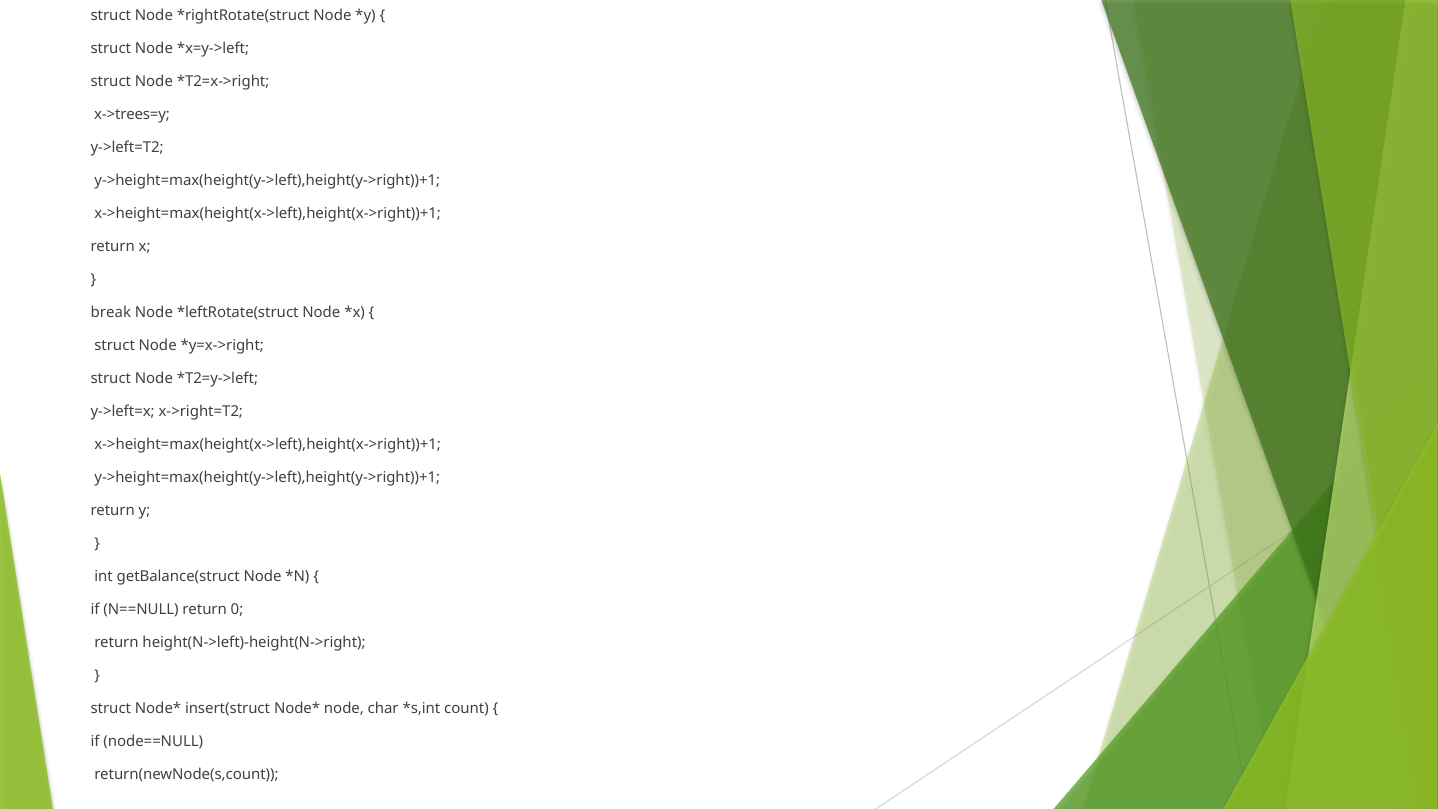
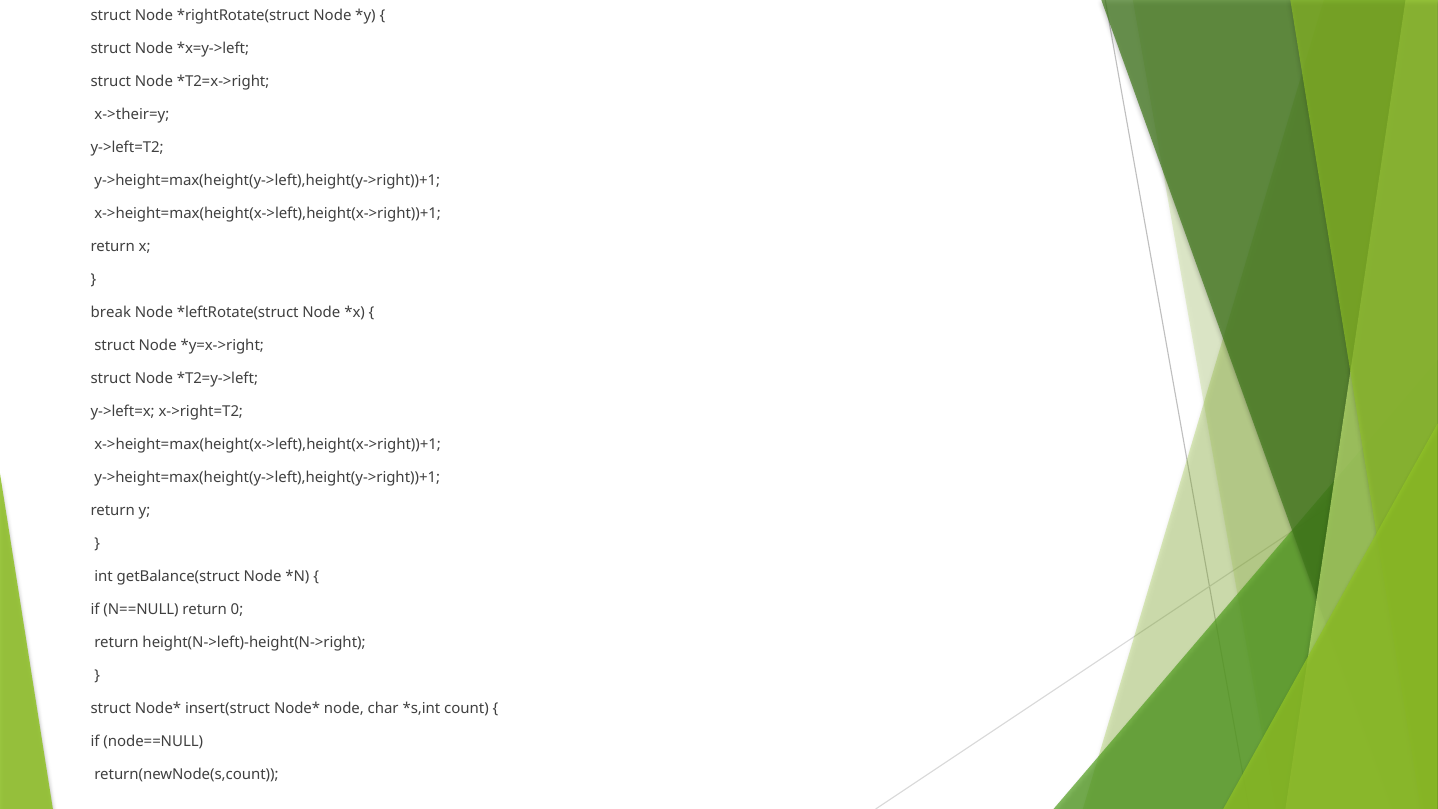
x->trees=y: x->trees=y -> x->their=y (132, 114)
